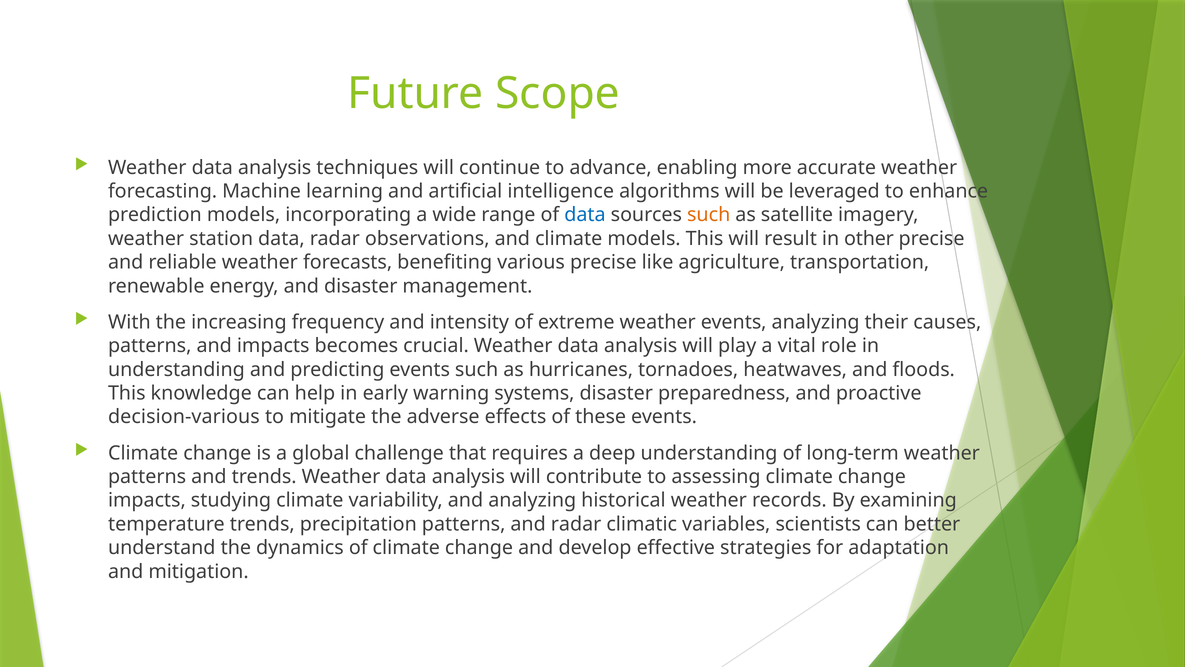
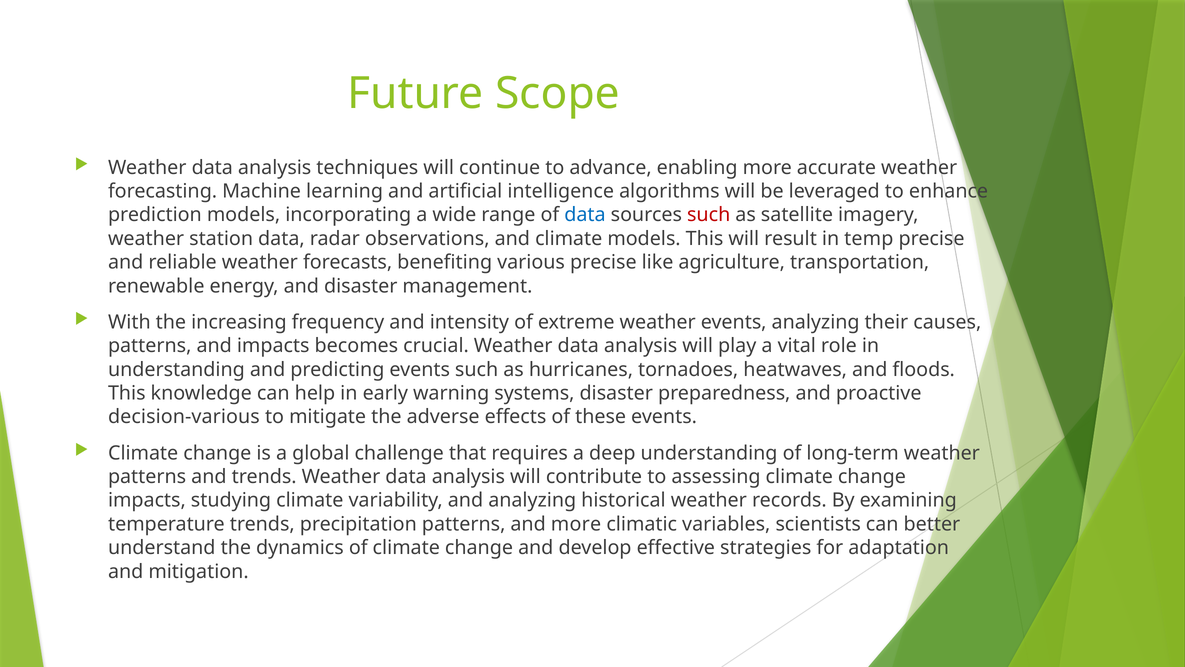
such colour: orange -> red (709, 215)
other: other -> temp (869, 238)
and radar: radar -> more (576, 524)
